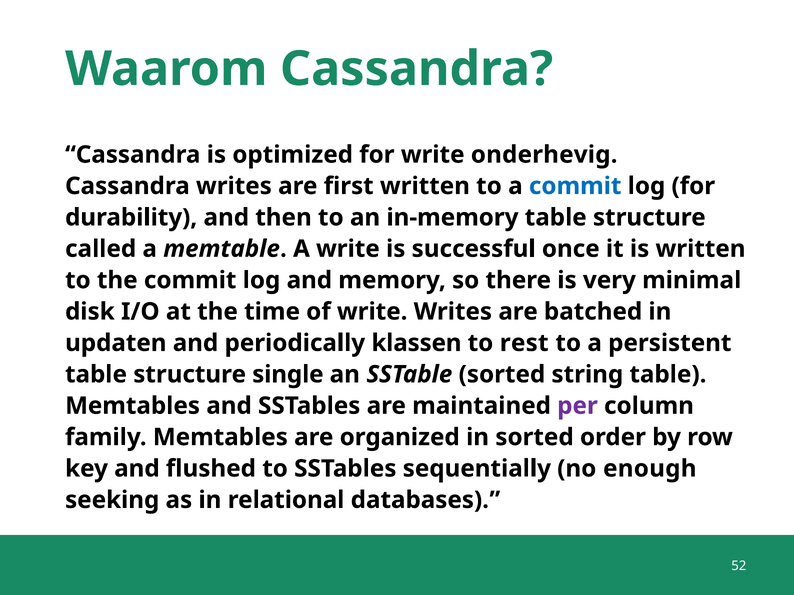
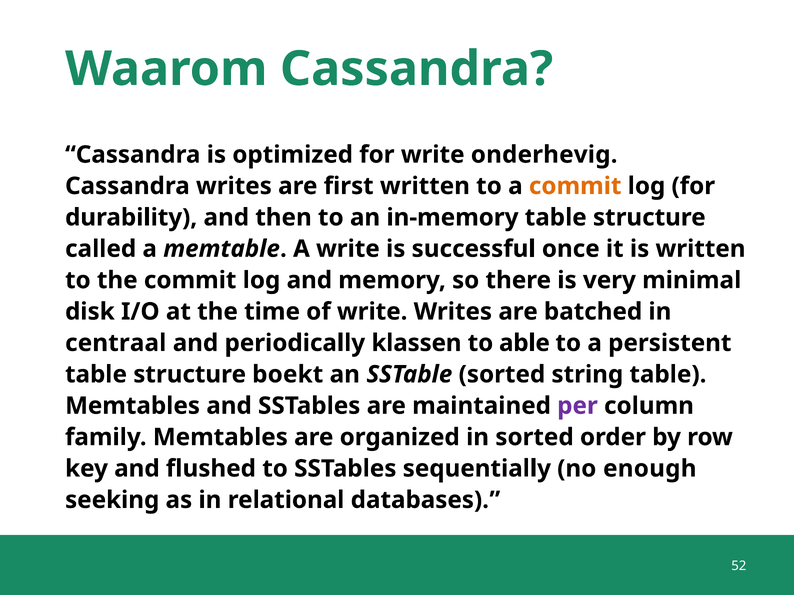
commit colour: blue -> orange (575, 186)
updaten: updaten -> centraal (116, 343)
rest: rest -> able (524, 343)
single: single -> boekt (288, 375)
